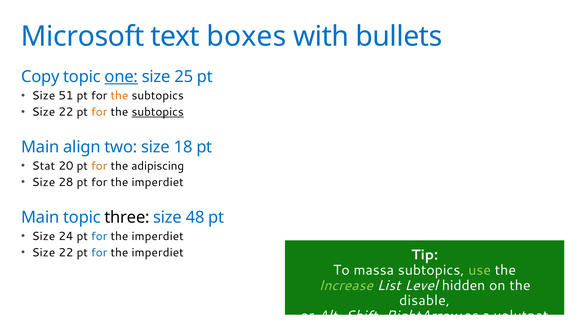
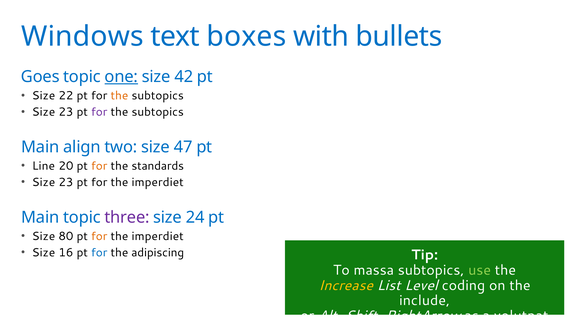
Microsoft: Microsoft -> Windows (82, 36)
Copy: Copy -> Goes (40, 77)
25: 25 -> 42 (184, 77)
51: 51 -> 22 (66, 96)
22: 22 -> 23 (66, 112)
for colour: orange -> purple (99, 112)
subtopics underline: present -> none (158, 112)
18: 18 -> 47 (183, 147)
Stat: Stat -> Line (43, 166)
adipiscing: adipiscing -> standards (158, 166)
28: 28 -> 23 (66, 182)
three colour: black -> purple (127, 217)
48: 48 -> 24 (195, 217)
24: 24 -> 80 (66, 236)
for colour: blue -> orange (99, 236)
22: 22 -> 16 (66, 252)
imperdiet: imperdiet -> adipiscing (158, 252)
Increase colour: light green -> yellow (346, 285)
hidden: hidden -> coding (463, 285)
disable: disable -> include (425, 300)
